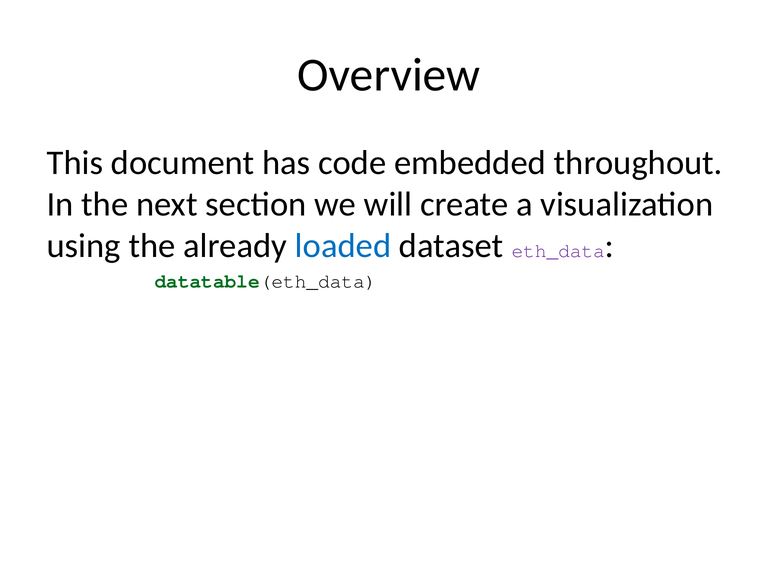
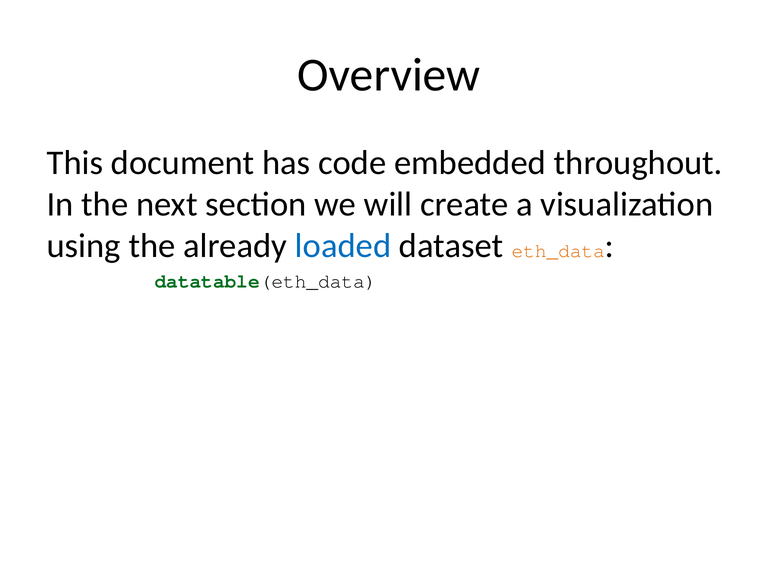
eth_data colour: purple -> orange (558, 251)
